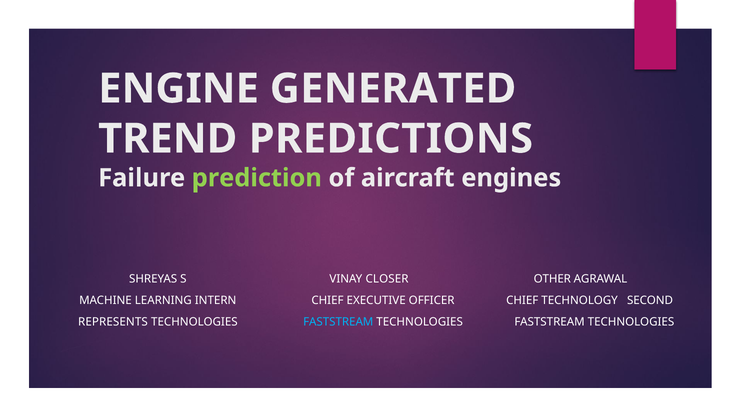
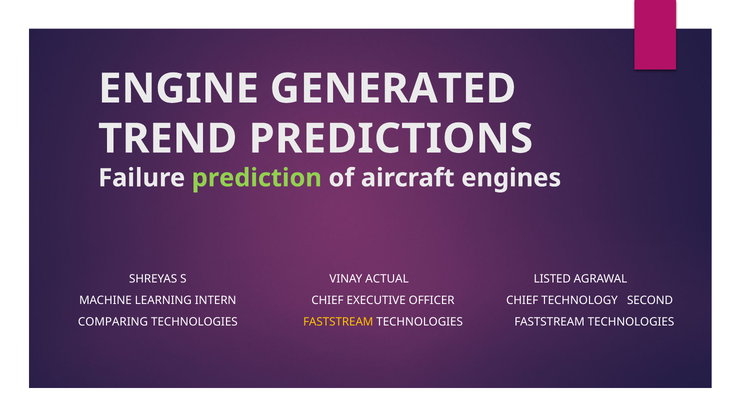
CLOSER: CLOSER -> ACTUAL (387, 279)
OTHER: OTHER -> LISTED (552, 279)
REPRESENTS: REPRESENTS -> COMPARING (113, 322)
FASTSTREAM colour: light blue -> yellow (338, 322)
